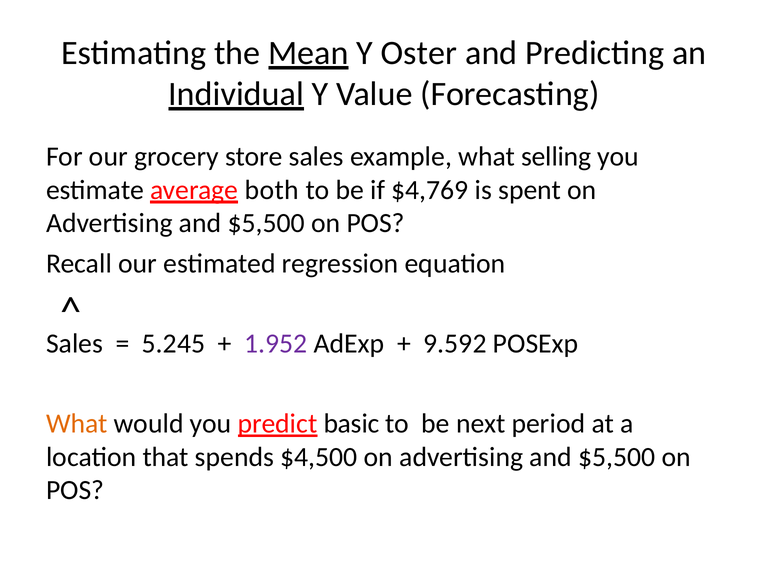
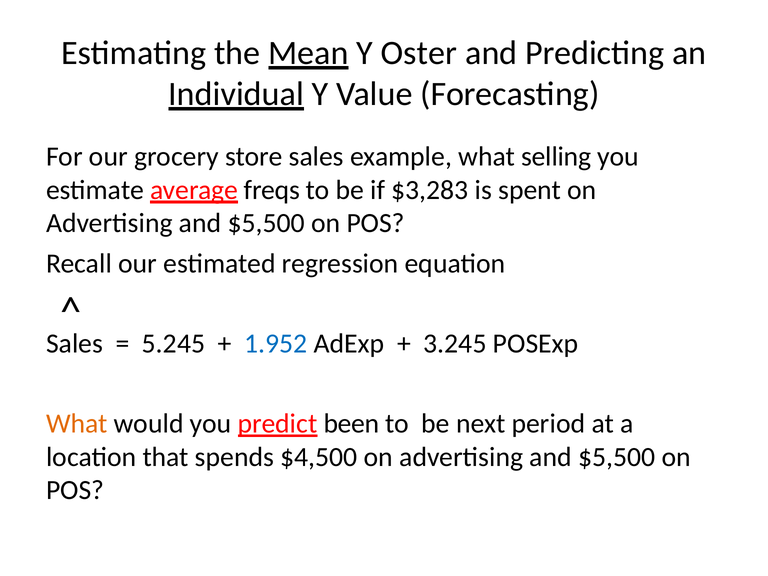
both: both -> freqs (272, 190)
$4,769: $4,769 -> $3,283 (430, 190)
1.952 colour: purple -> blue (276, 344)
9.592: 9.592 -> 3.245 (455, 344)
basic: basic -> been (351, 424)
